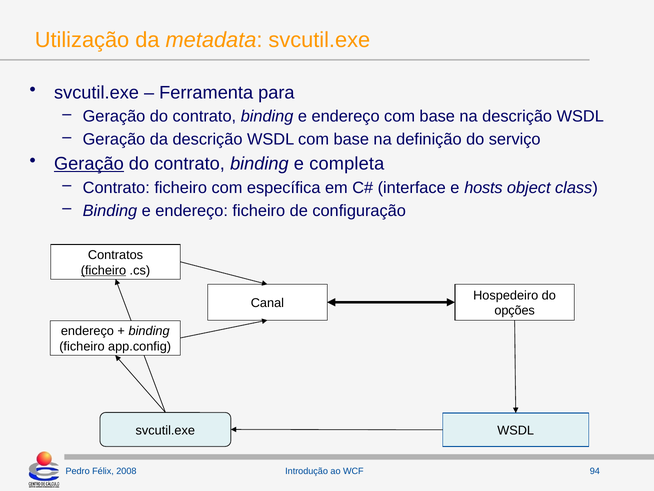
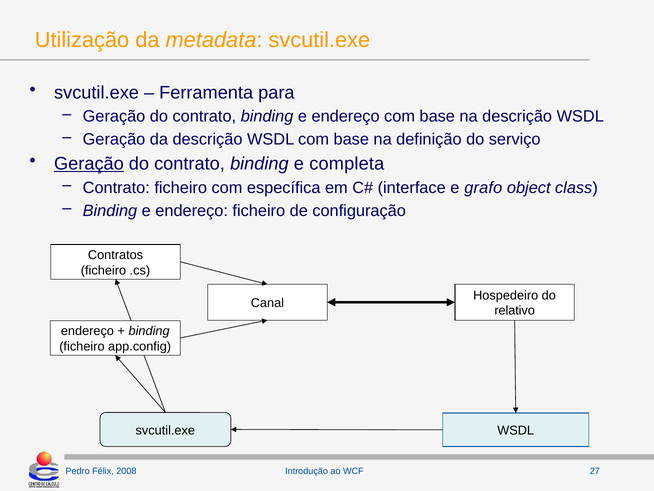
hosts: hosts -> grafo (483, 188)
ficheiro underline: present -> none (103, 270)
opções: opções -> relativo (515, 310)
94: 94 -> 27 (595, 471)
